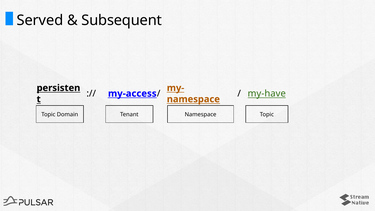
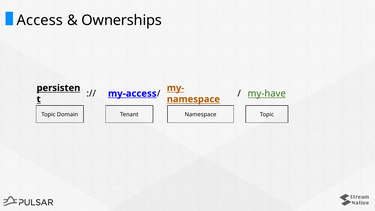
Served: Served -> Access (40, 20)
Subsequent: Subsequent -> Ownerships (122, 20)
